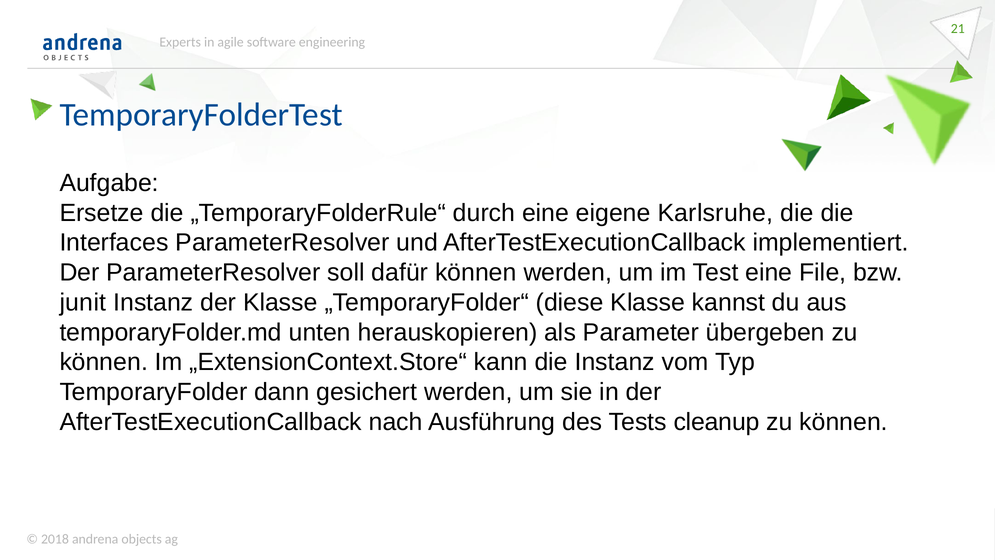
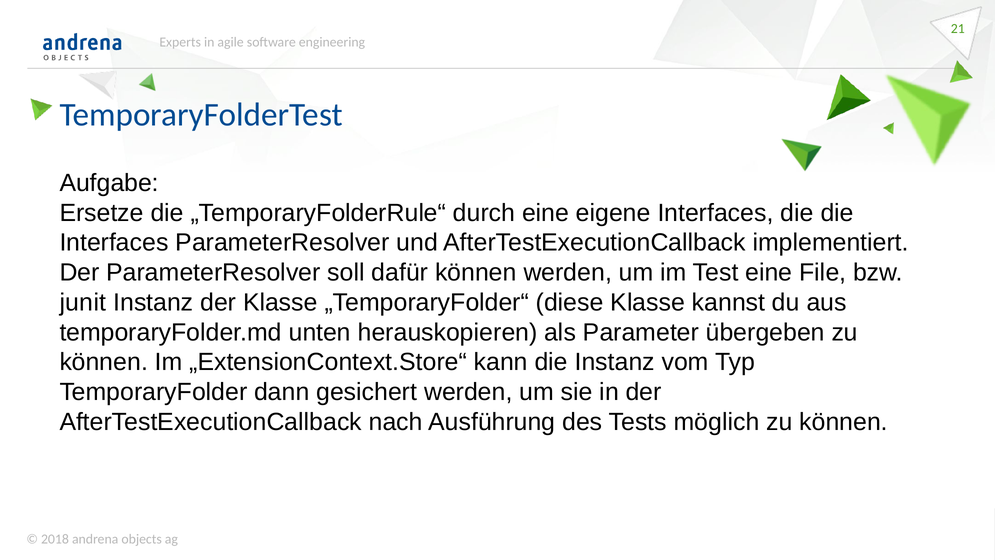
eigene Karlsruhe: Karlsruhe -> Interfaces (715, 213)
cleanup: cleanup -> möglich (717, 422)
